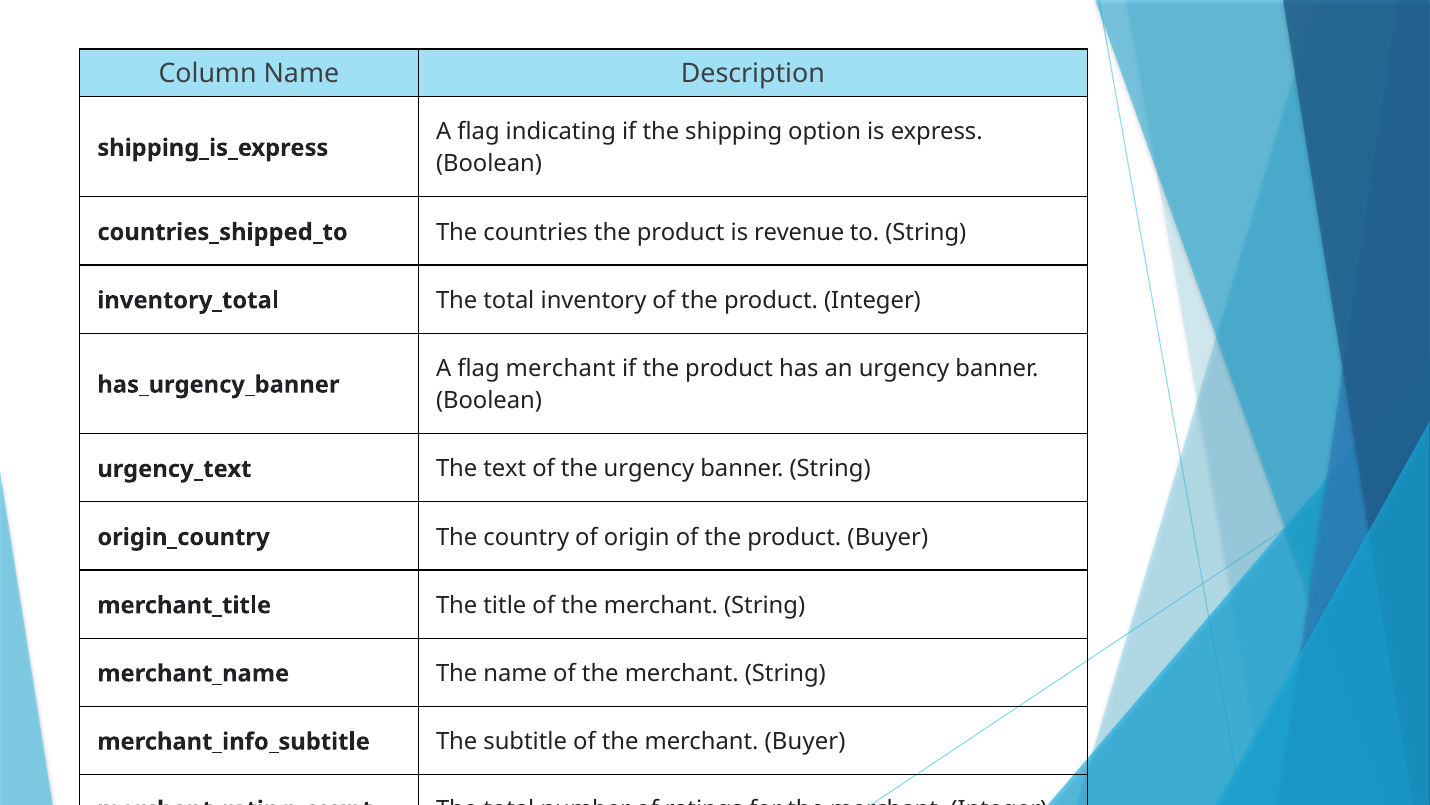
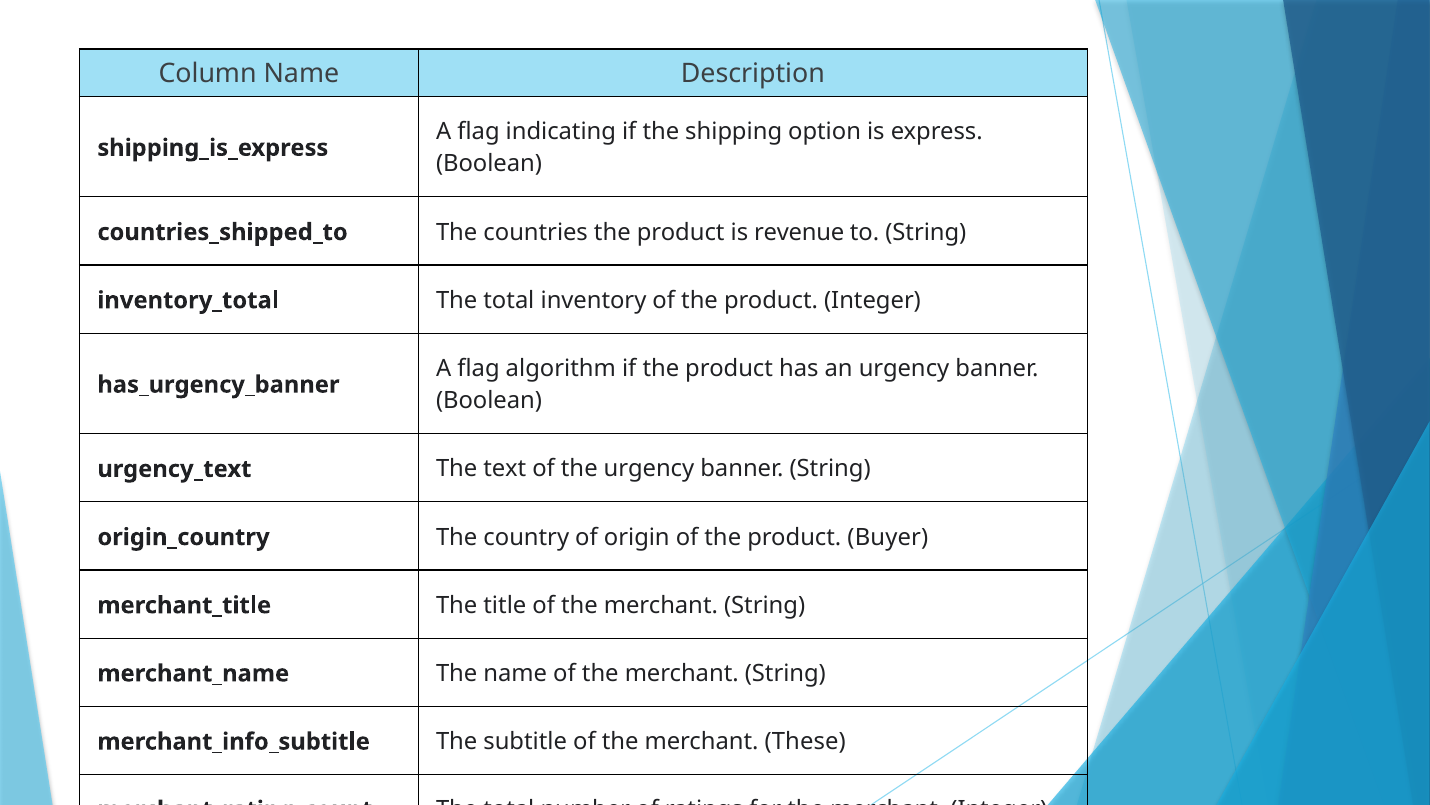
flag merchant: merchant -> algorithm (561, 368)
merchant Buyer: Buyer -> These (805, 741)
